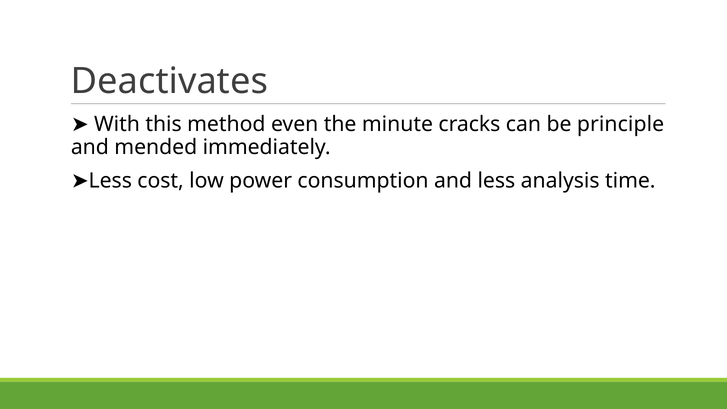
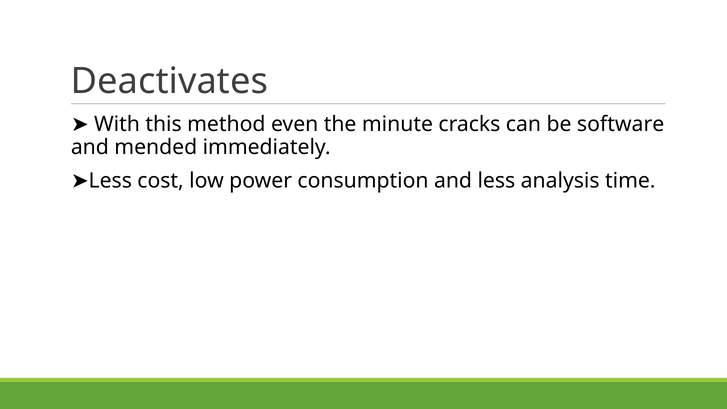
principle: principle -> software (621, 124)
